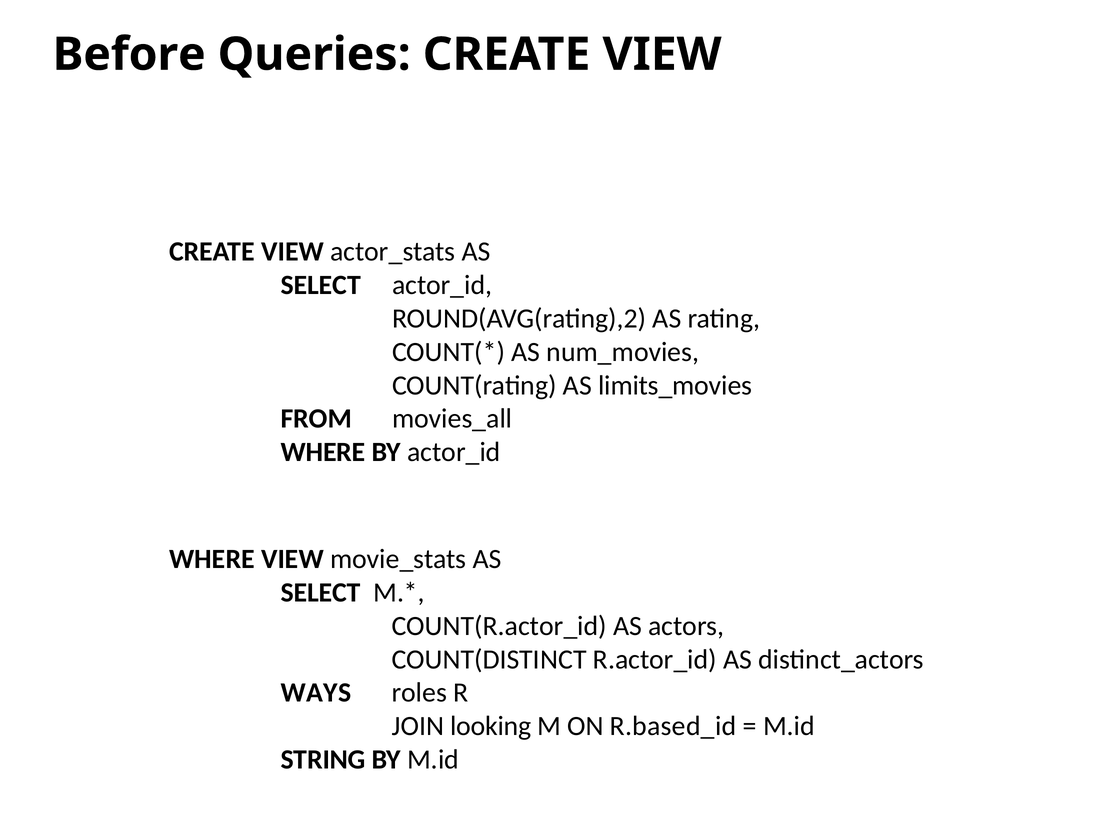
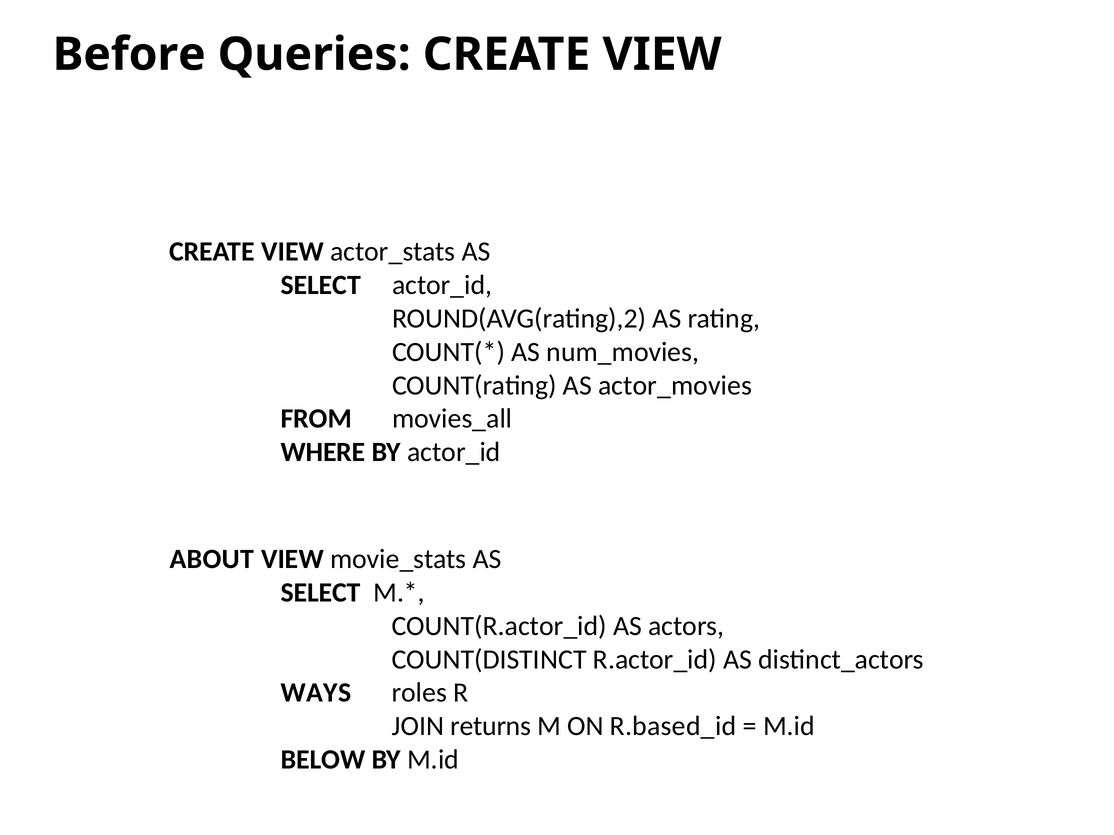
limits_movies: limits_movies -> actor_movies (675, 386)
WHERE: WHERE -> ABOUT (212, 559)
looking: looking -> returns (491, 727)
STRING: STRING -> BELOW (323, 760)
